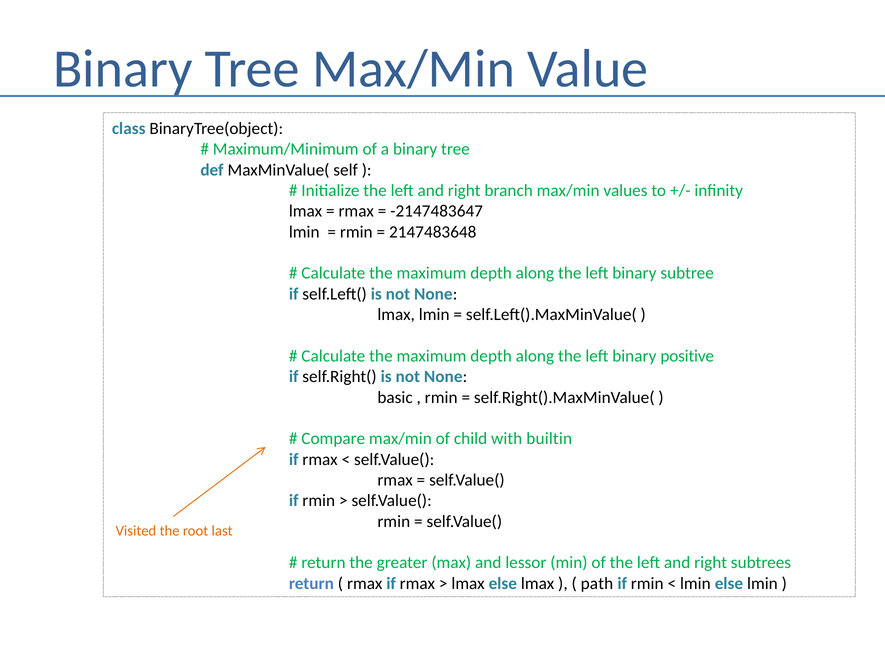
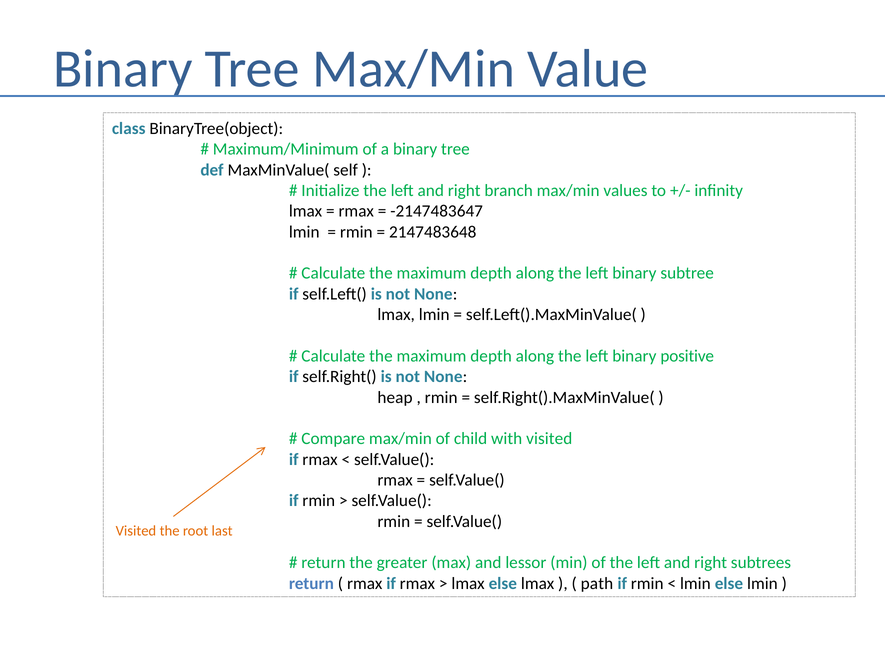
basic: basic -> heap (395, 397)
with builtin: builtin -> visited (549, 438)
